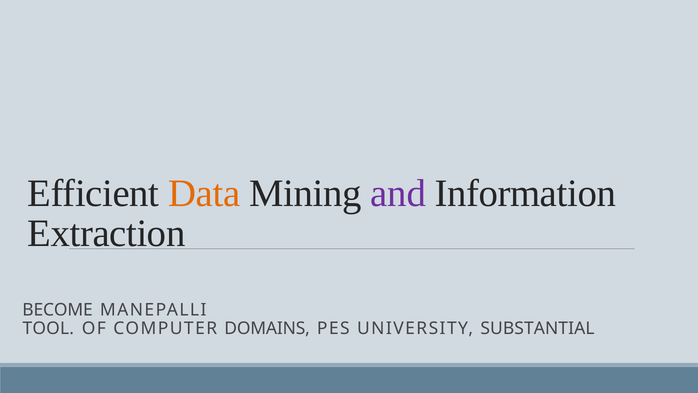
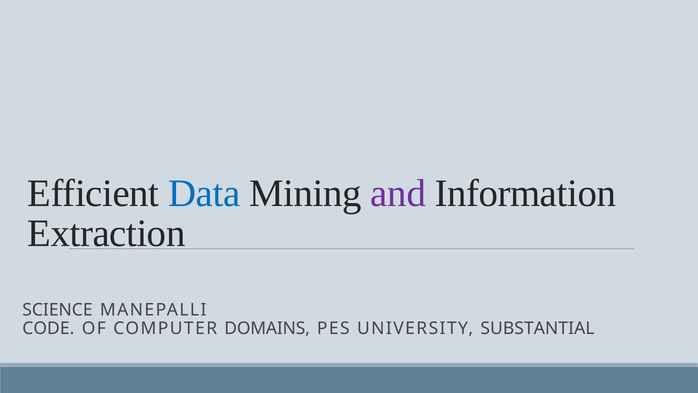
Data colour: orange -> blue (204, 193)
BECOME: BECOME -> SCIENCE (57, 309)
TOOL: TOOL -> CODE (48, 328)
